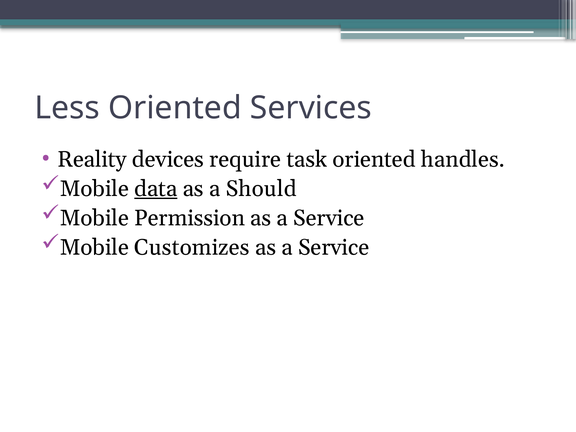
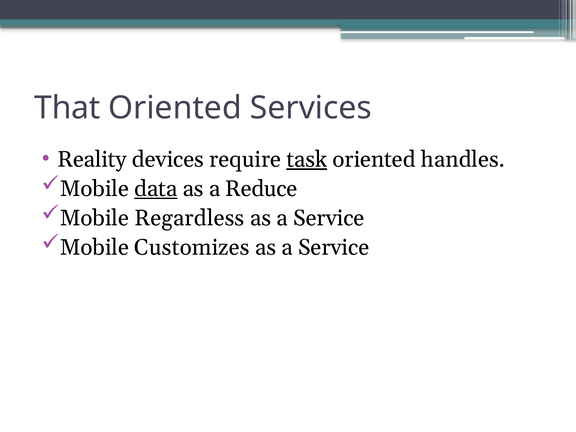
Less: Less -> That (67, 108)
task underline: none -> present (307, 160)
Should: Should -> Reduce (261, 189)
Permission: Permission -> Regardless (189, 218)
